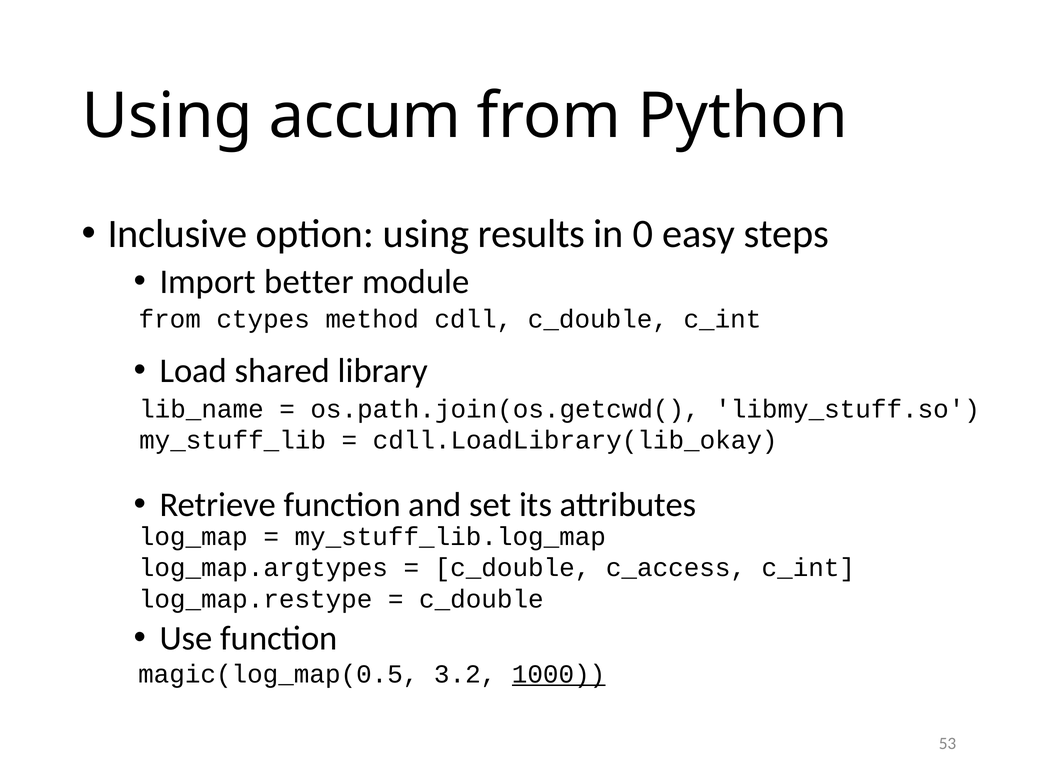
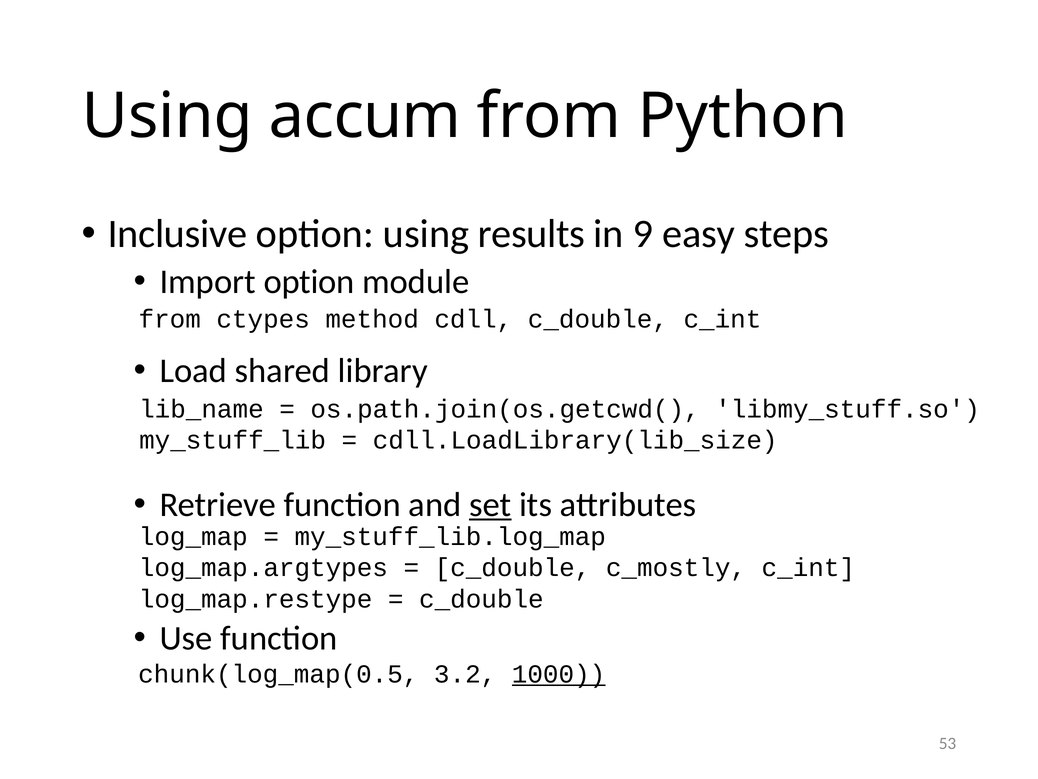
0: 0 -> 9 (643, 234)
Import better: better -> option (309, 282)
cdll.LoadLibrary(lib_okay: cdll.LoadLibrary(lib_okay -> cdll.LoadLibrary(lib_size (575, 440)
set underline: none -> present (490, 504)
c_access: c_access -> c_mostly (676, 567)
magic(log_map(0.5: magic(log_map(0.5 -> chunk(log_map(0.5 (278, 674)
